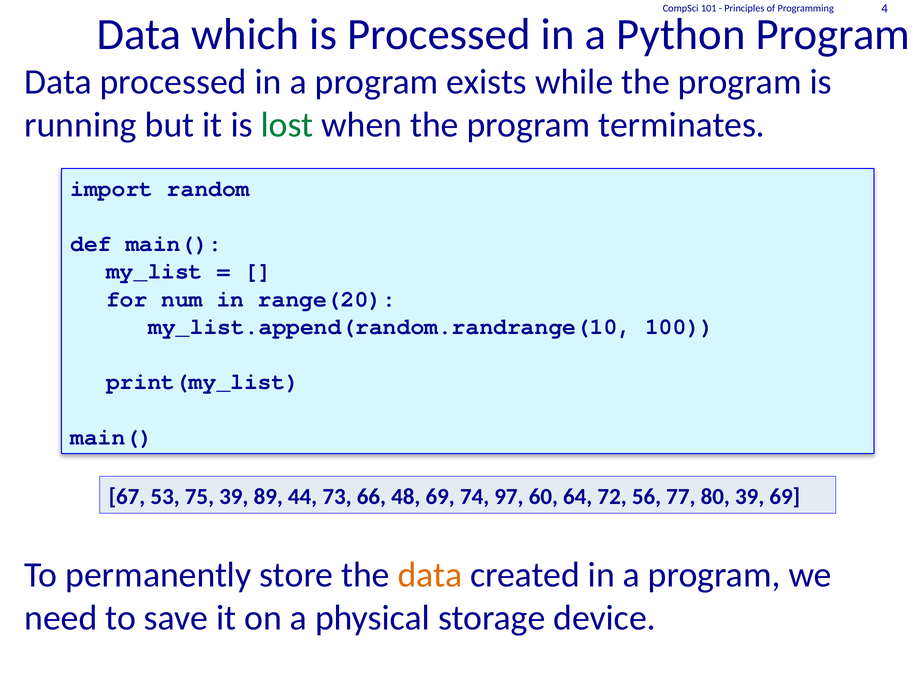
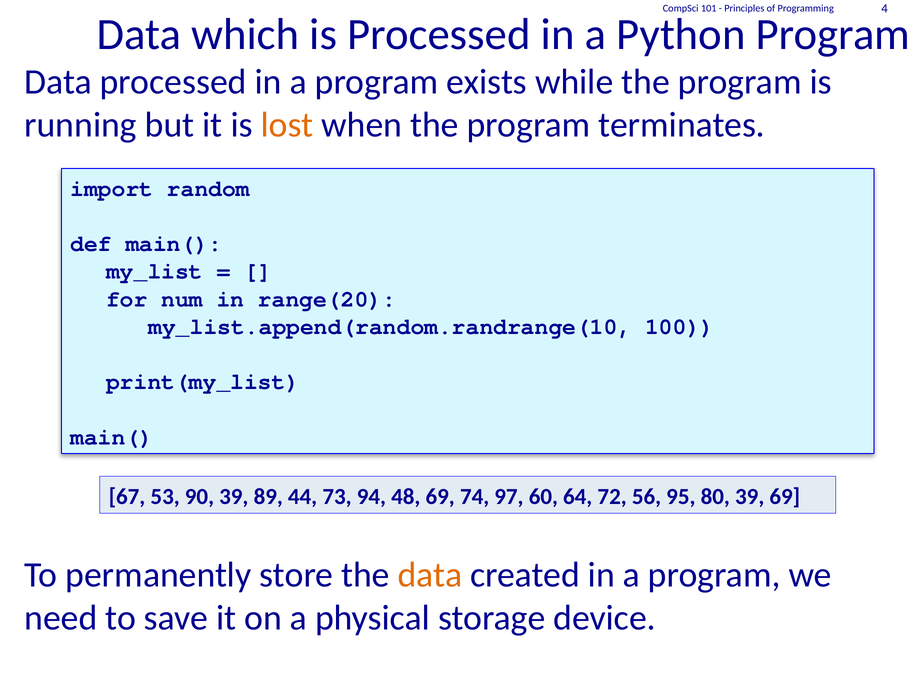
lost colour: green -> orange (287, 125)
75: 75 -> 90 (199, 496)
66: 66 -> 94 (371, 496)
77: 77 -> 95 (681, 496)
